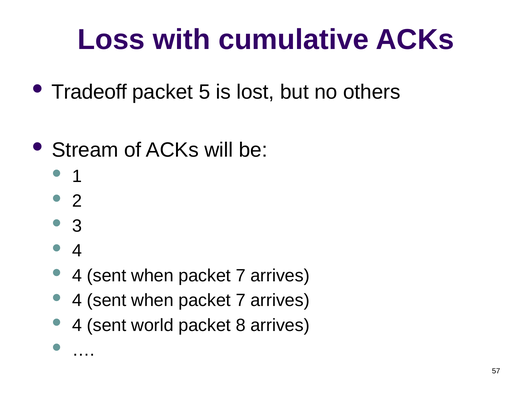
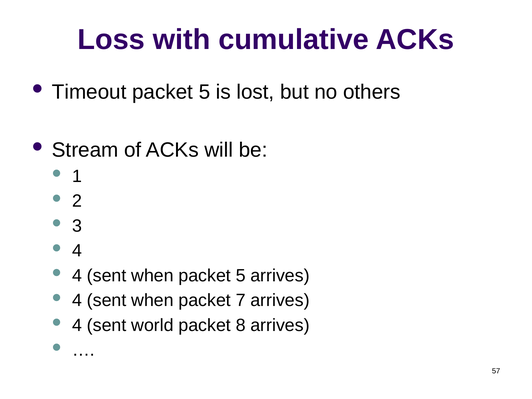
Tradeoff: Tradeoff -> Timeout (89, 92)
7: 7 -> 5 (241, 276)
